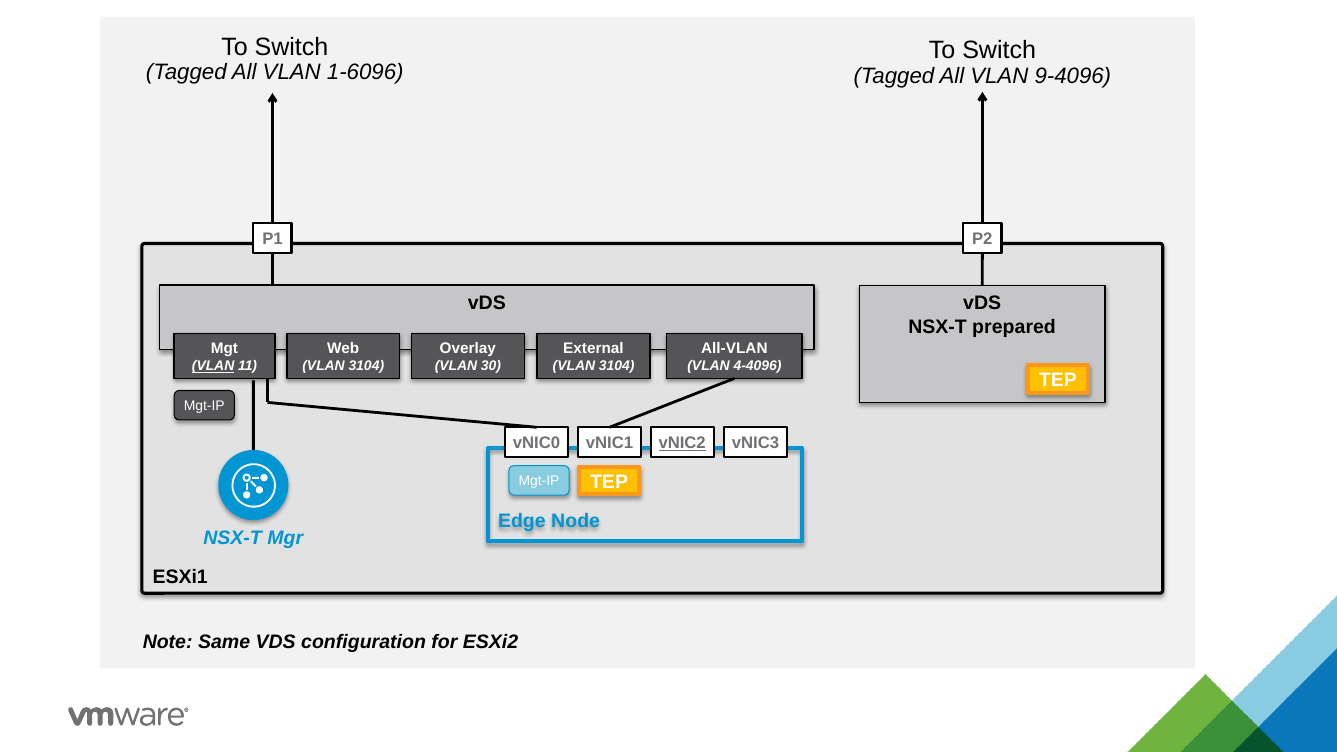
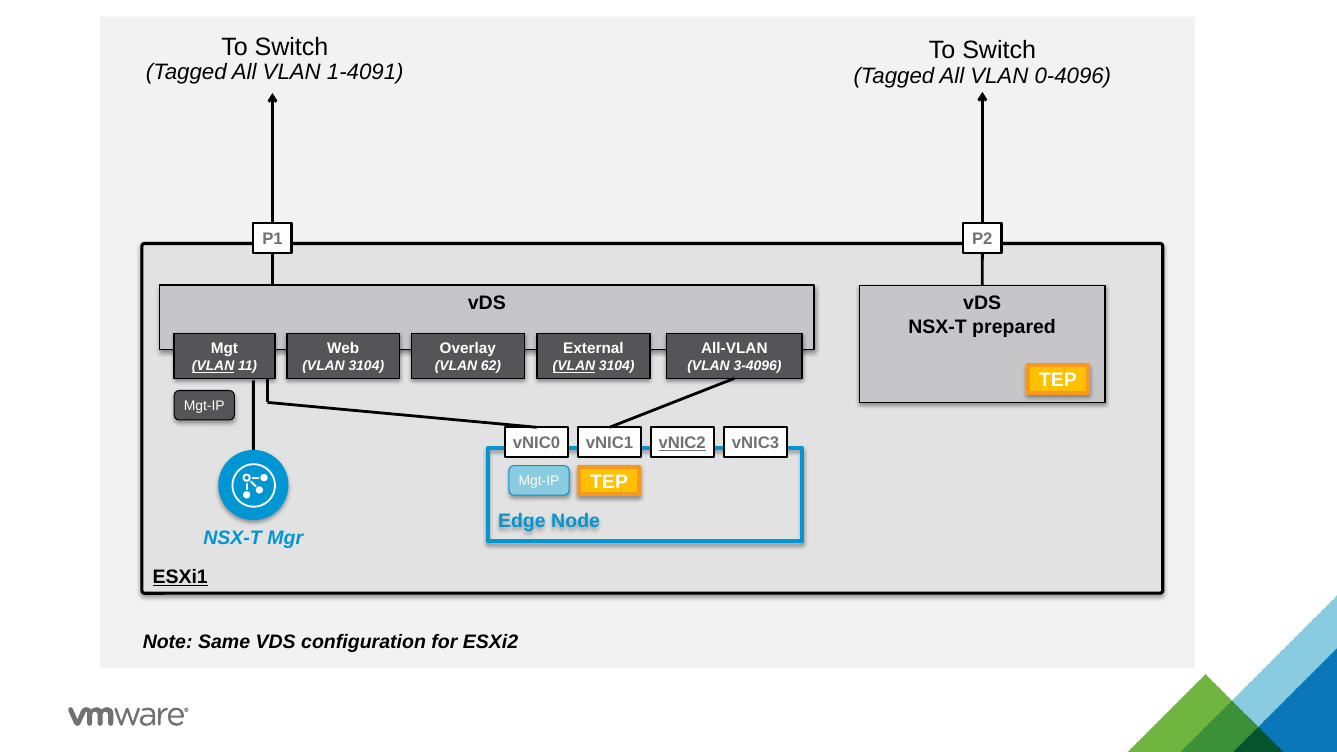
1-6096: 1-6096 -> 1-4091 (365, 72)
9-4096: 9-4096 -> 0-4096 (1073, 76)
30: 30 -> 62 (491, 366)
VLAN underline: none -> present (574, 366)
4-4096: 4-4096 -> 3-4096 (758, 366)
ESXi1 underline: none -> present (180, 577)
